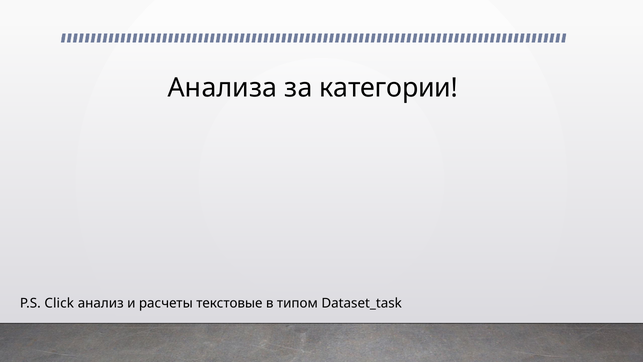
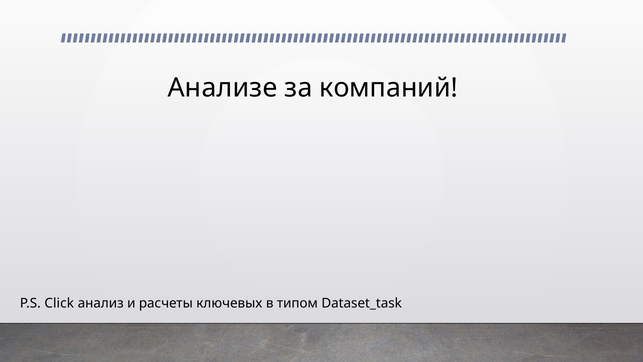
Анализа: Анализа -> Анализе (223, 88)
категории: категории -> компаний (389, 88)
текстовые: текстовые -> ключевых (229, 303)
